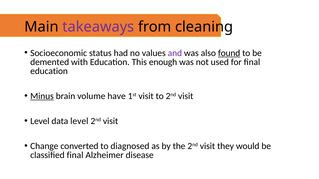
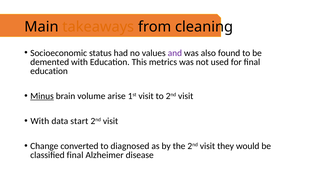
takeaways colour: purple -> orange (98, 27)
found underline: present -> none (229, 53)
enough: enough -> metrics (163, 62)
have: have -> arise (117, 96)
Level: Level -> With (40, 121)
data level: level -> start (79, 121)
